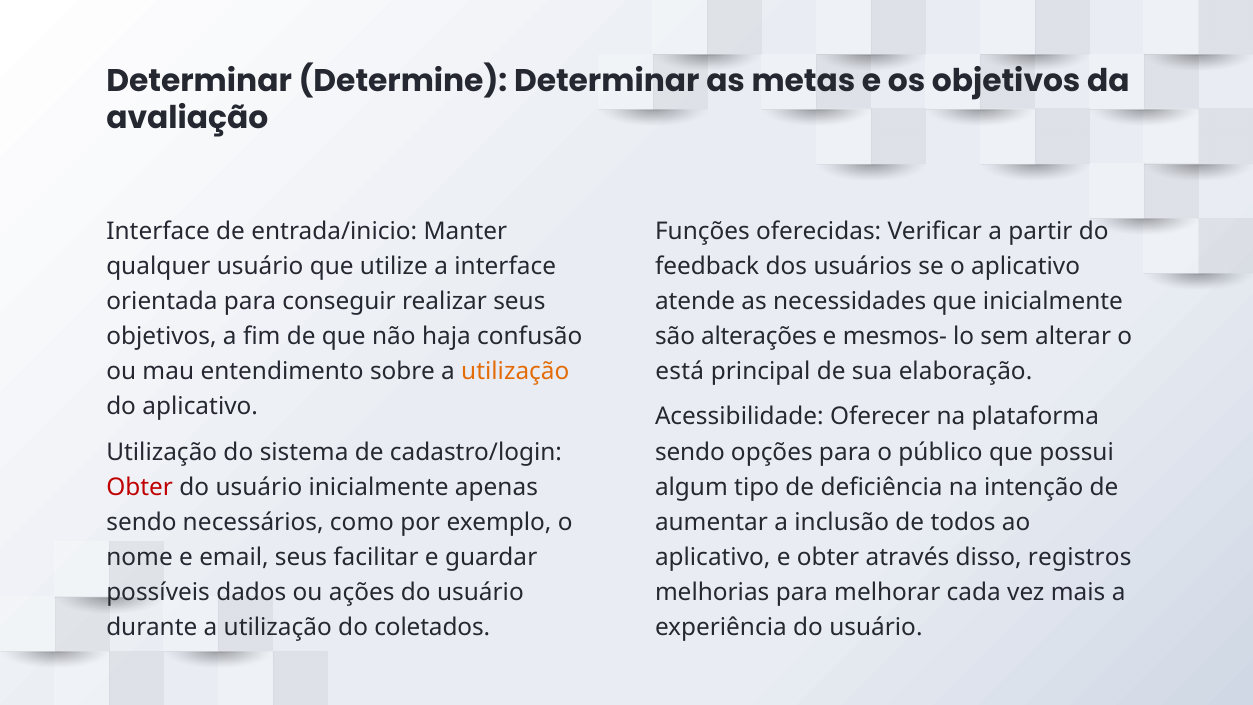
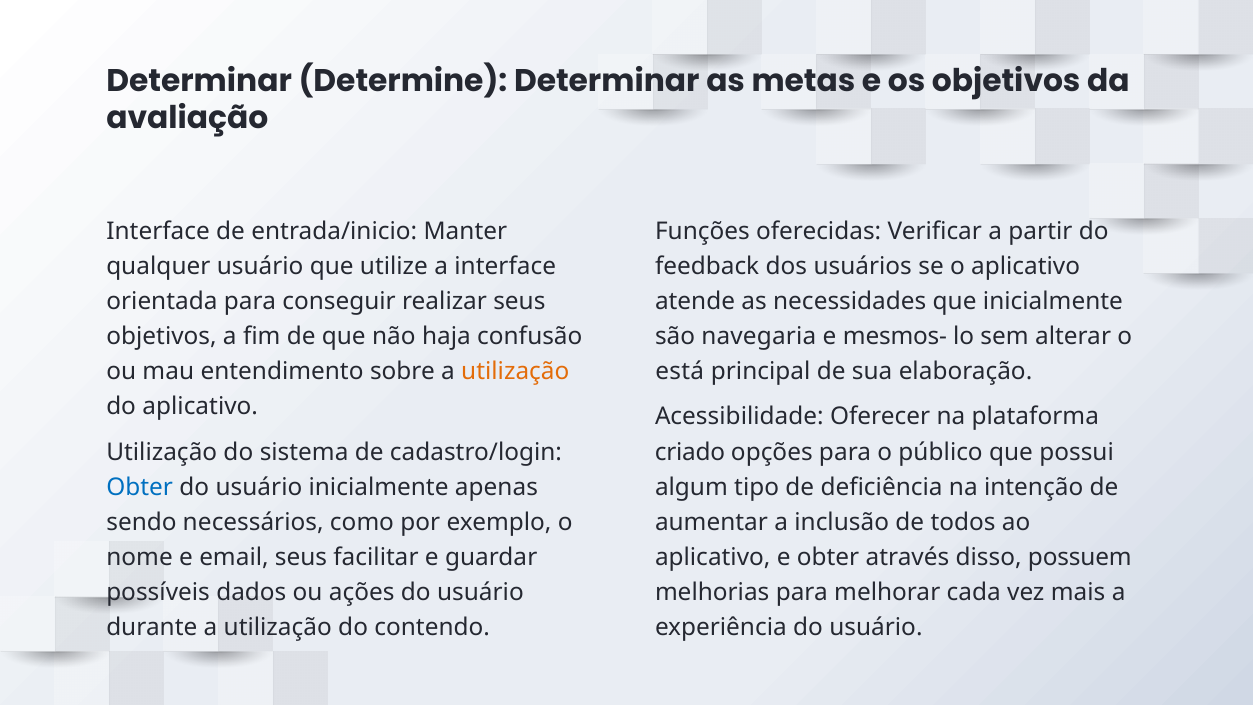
alterações: alterações -> navegaria (759, 336)
sendo: sendo -> criado (690, 452)
Obter colour: red -> blue (140, 487)
registros: registros -> possuem (1080, 557)
coletados: coletados -> contendo (432, 627)
